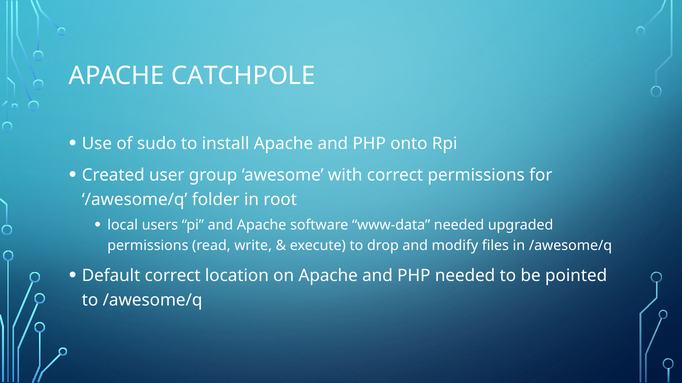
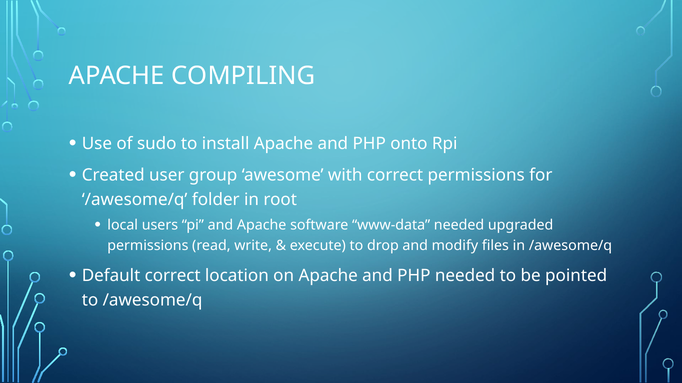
CATCHPOLE: CATCHPOLE -> COMPILING (243, 76)
